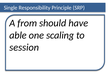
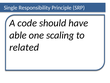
from: from -> code (27, 23)
session: session -> related (24, 47)
